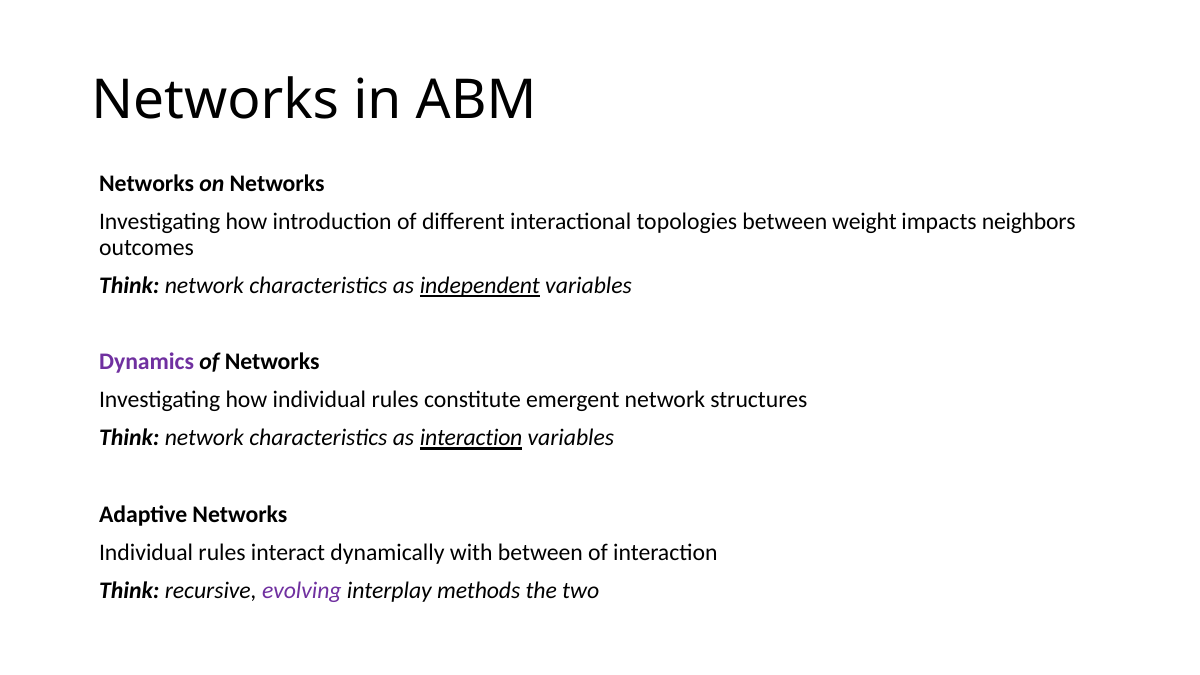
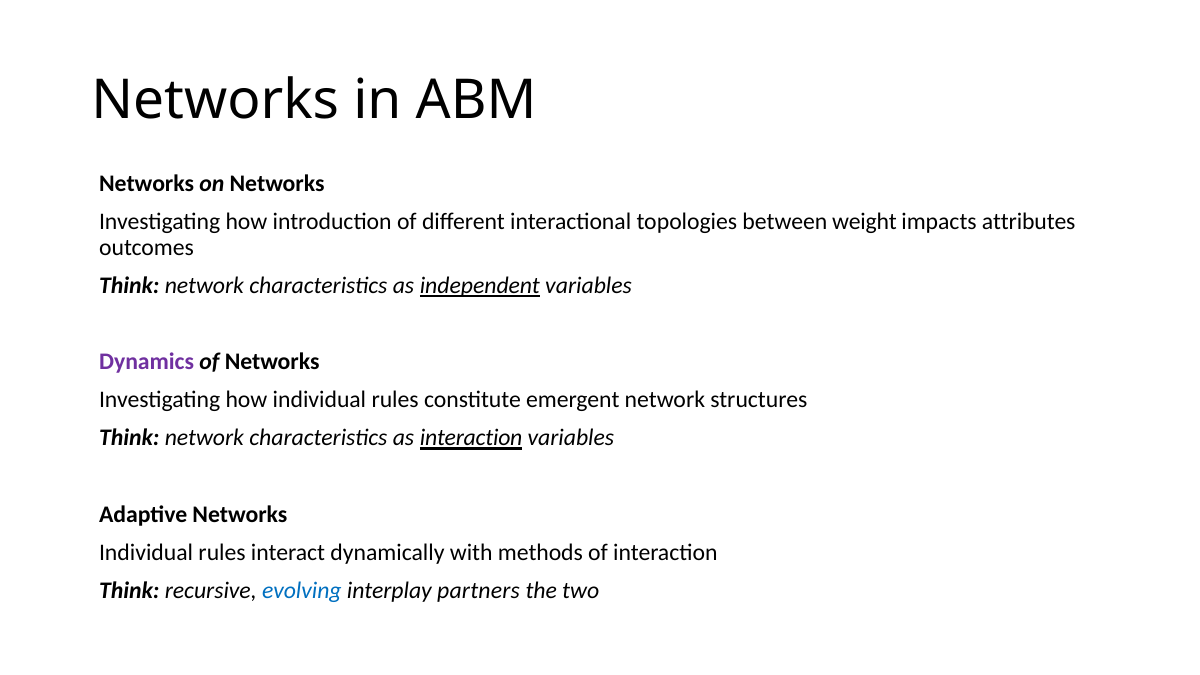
neighbors: neighbors -> attributes (1029, 222)
with between: between -> methods (540, 553)
evolving colour: purple -> blue (302, 591)
methods: methods -> partners (479, 591)
